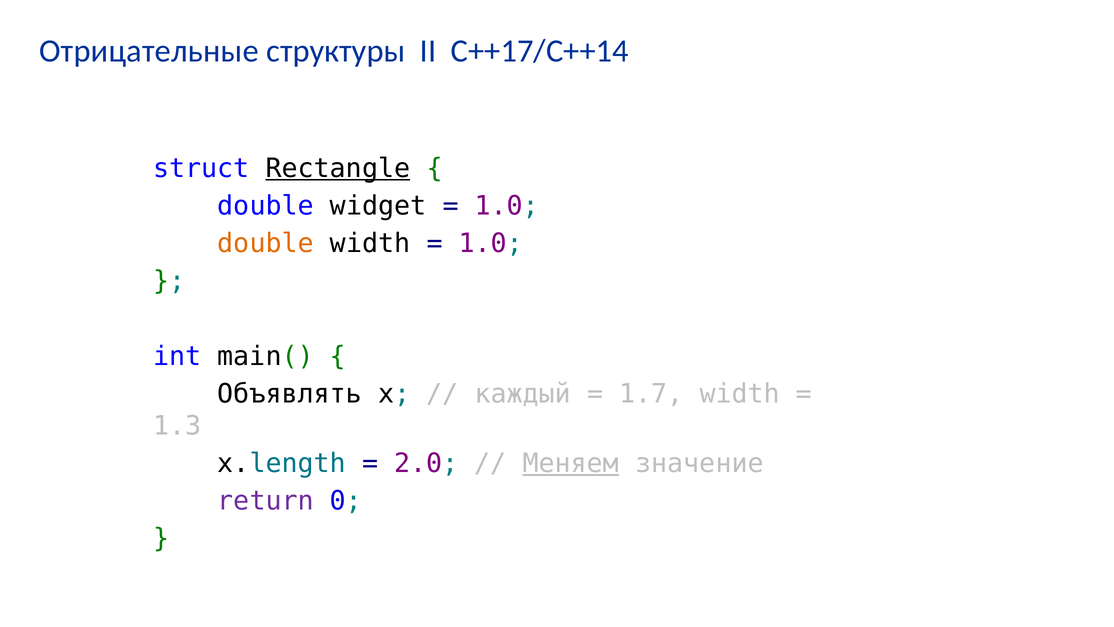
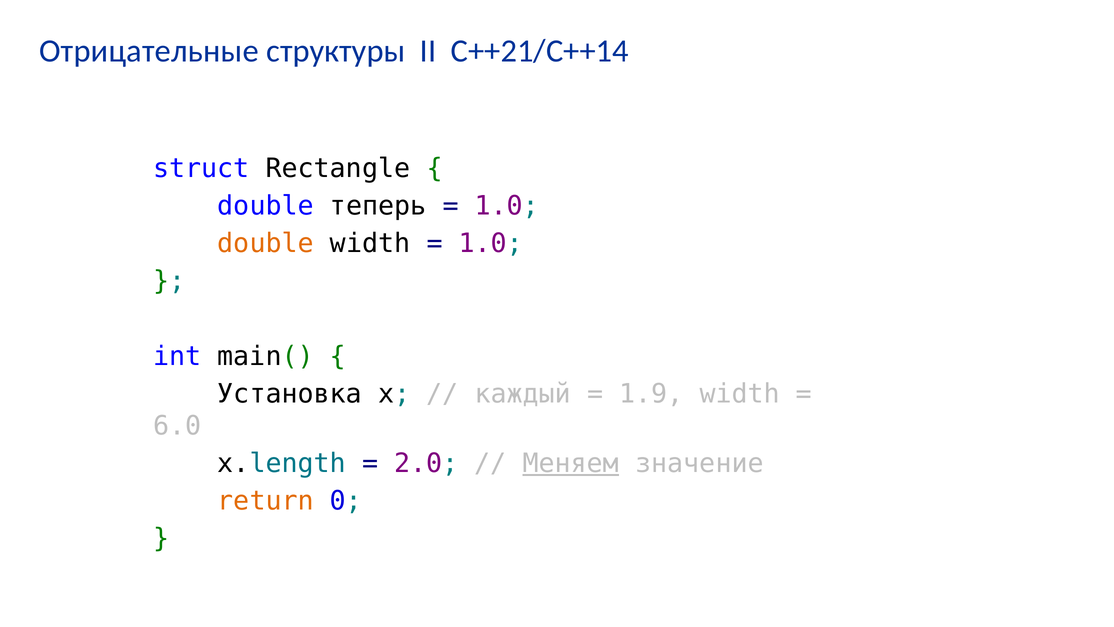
C++17/C++14: C++17/C++14 -> C++21/C++14 (540, 51)
Rectangle underline: present -> none (338, 168)
widget: widget -> теперь (378, 206)
Объявлять: Объявлять -> Установка (290, 394)
1.7: 1.7 -> 1.9 (651, 394)
1.3: 1.3 -> 6.0 (177, 426)
return colour: purple -> orange (266, 501)
